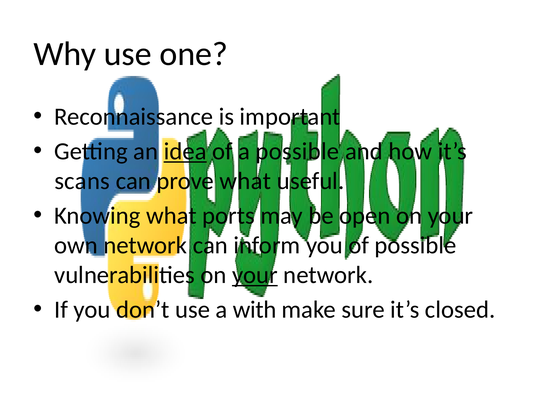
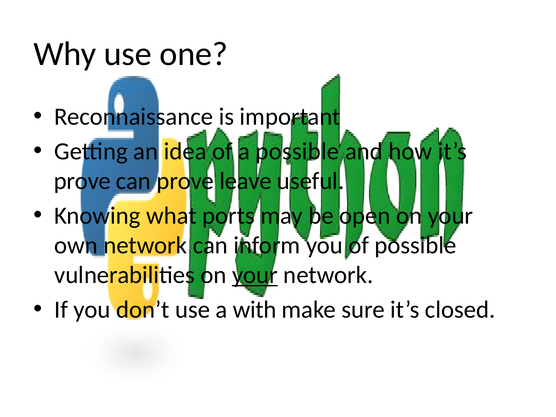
idea underline: present -> none (185, 151)
scans: scans -> prove (82, 181)
prove what: what -> leave (246, 181)
